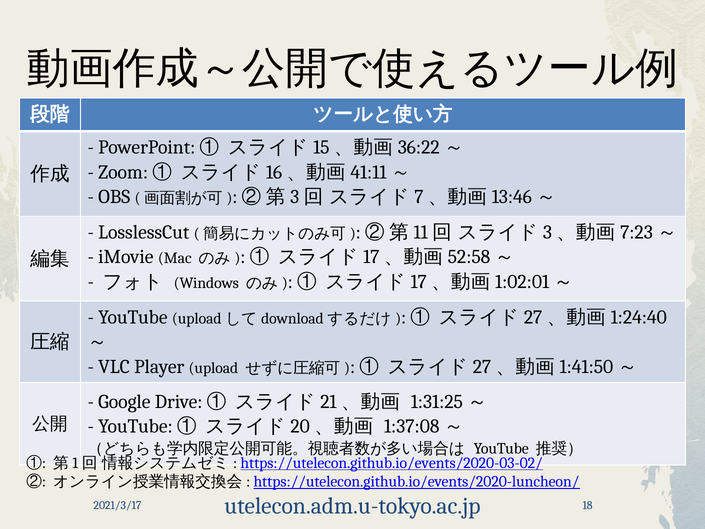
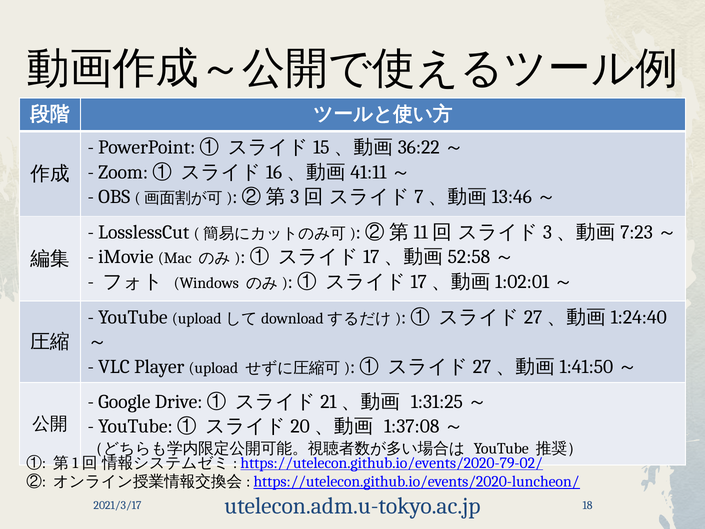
https://utelecon.github.io/events/2020-03-02/: https://utelecon.github.io/events/2020-03-02/ -> https://utelecon.github.io/events/2020-79-02/ (392, 463)
